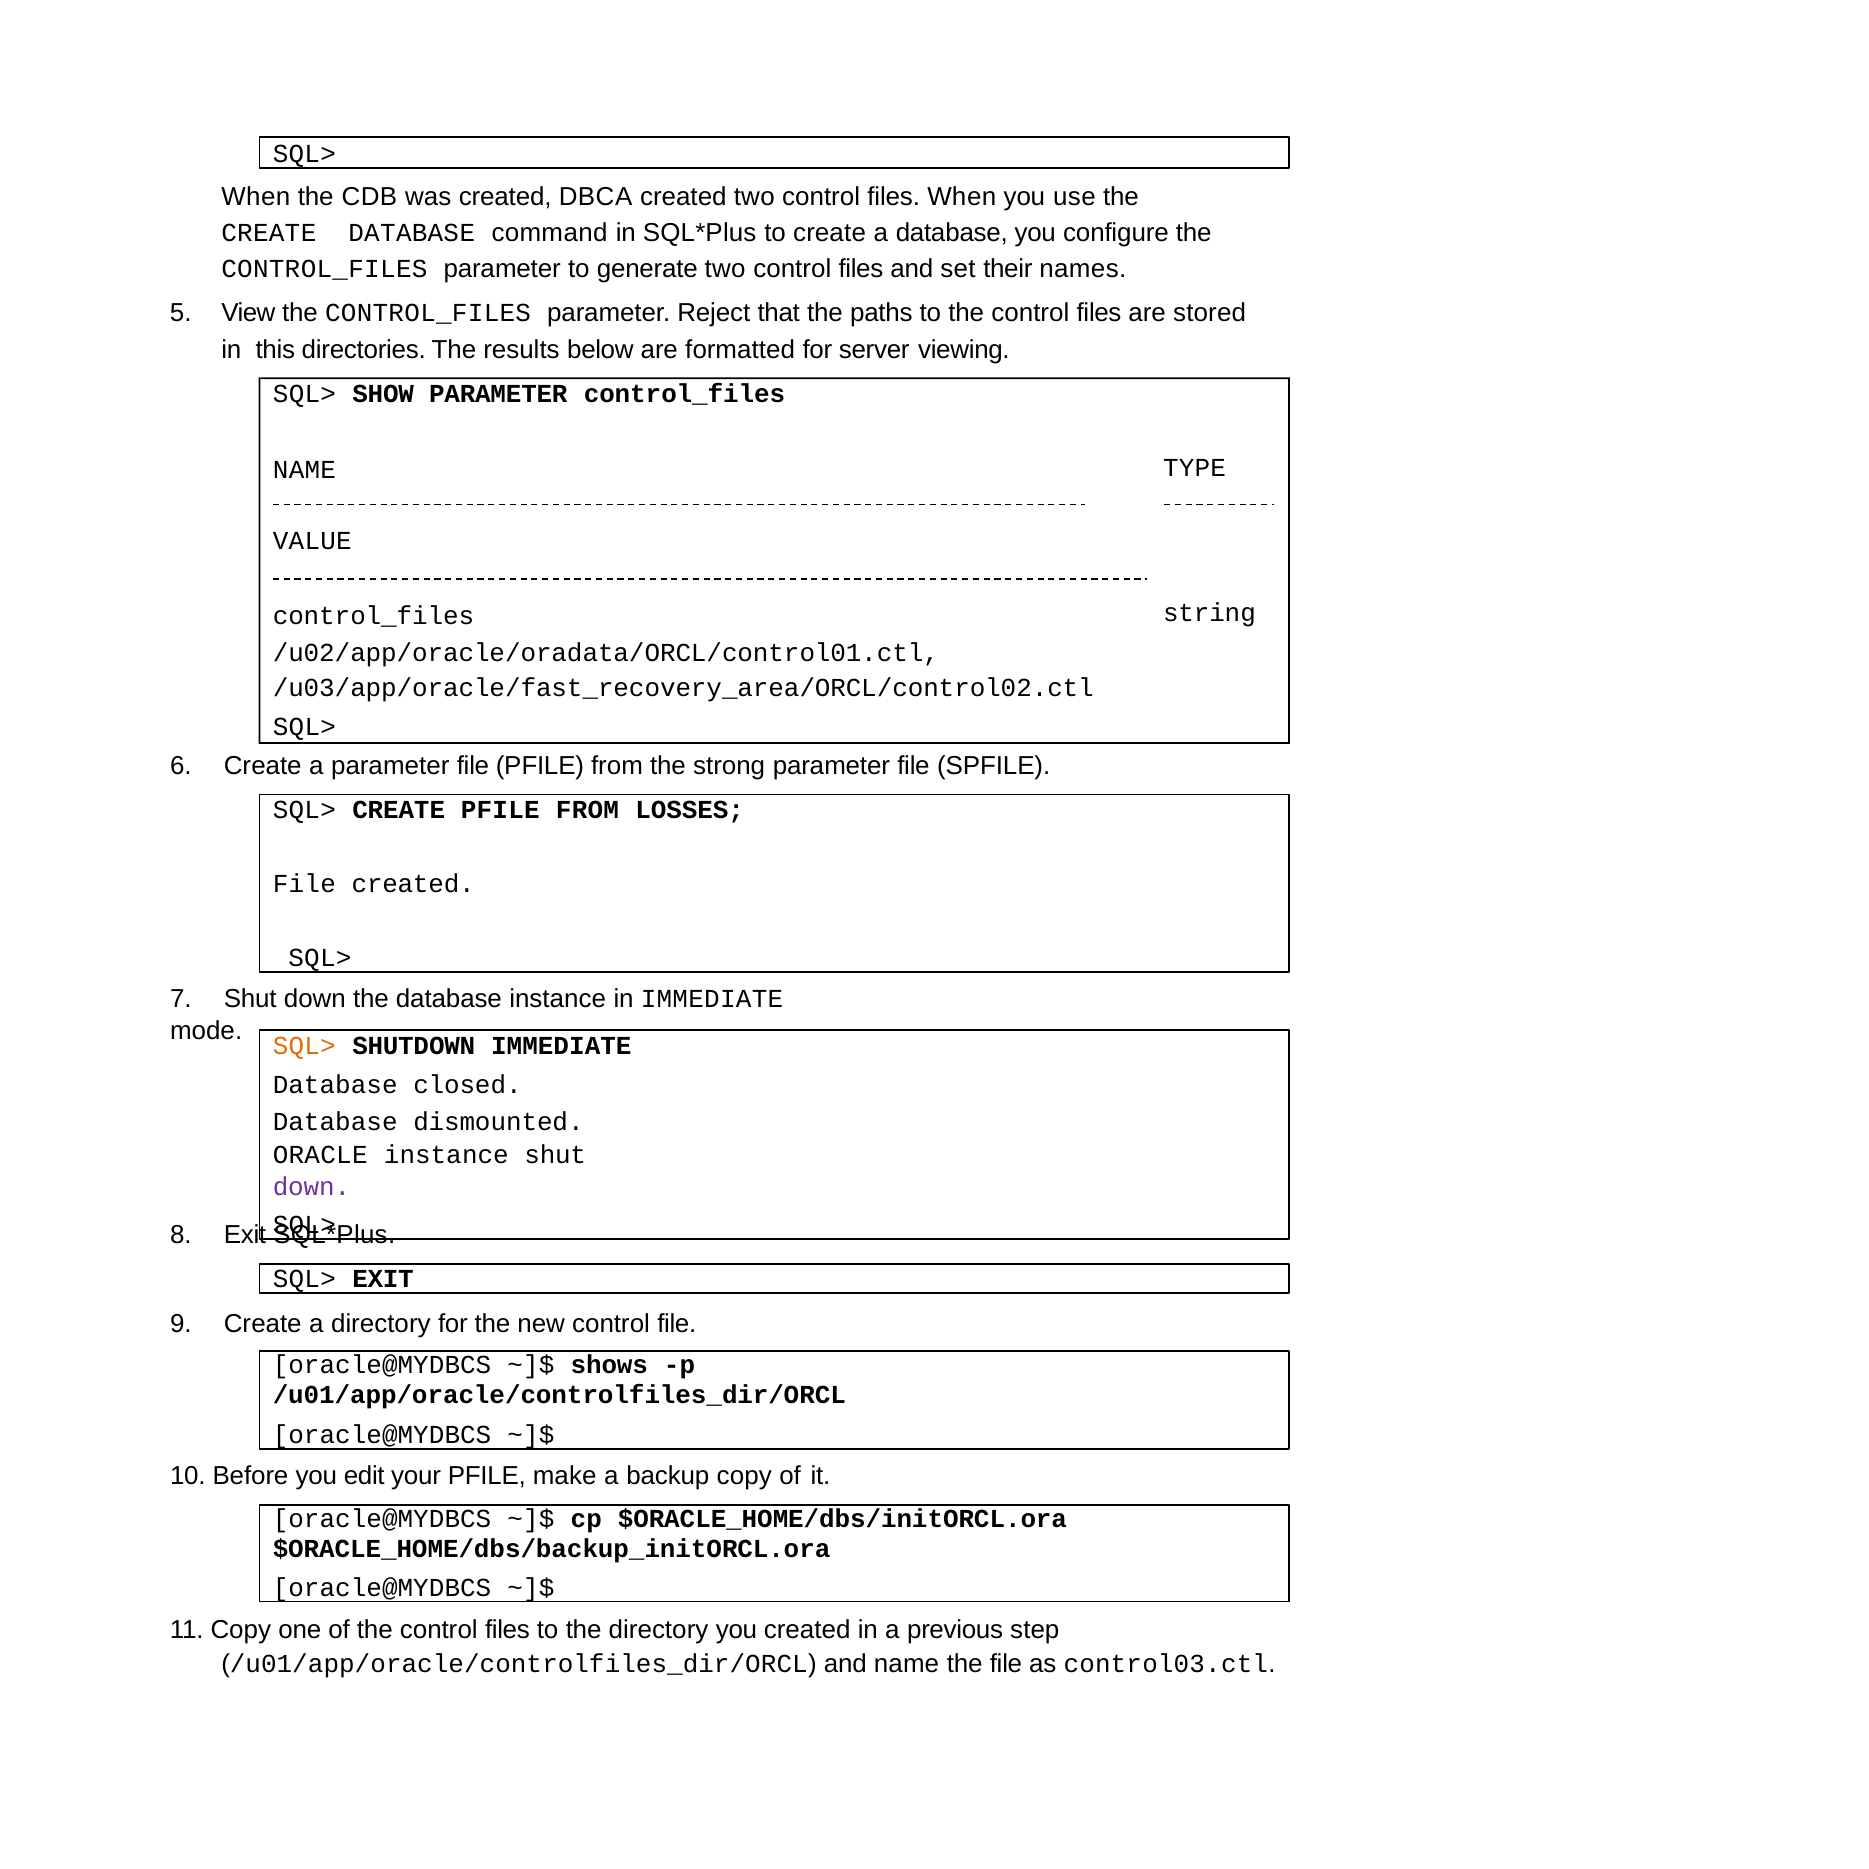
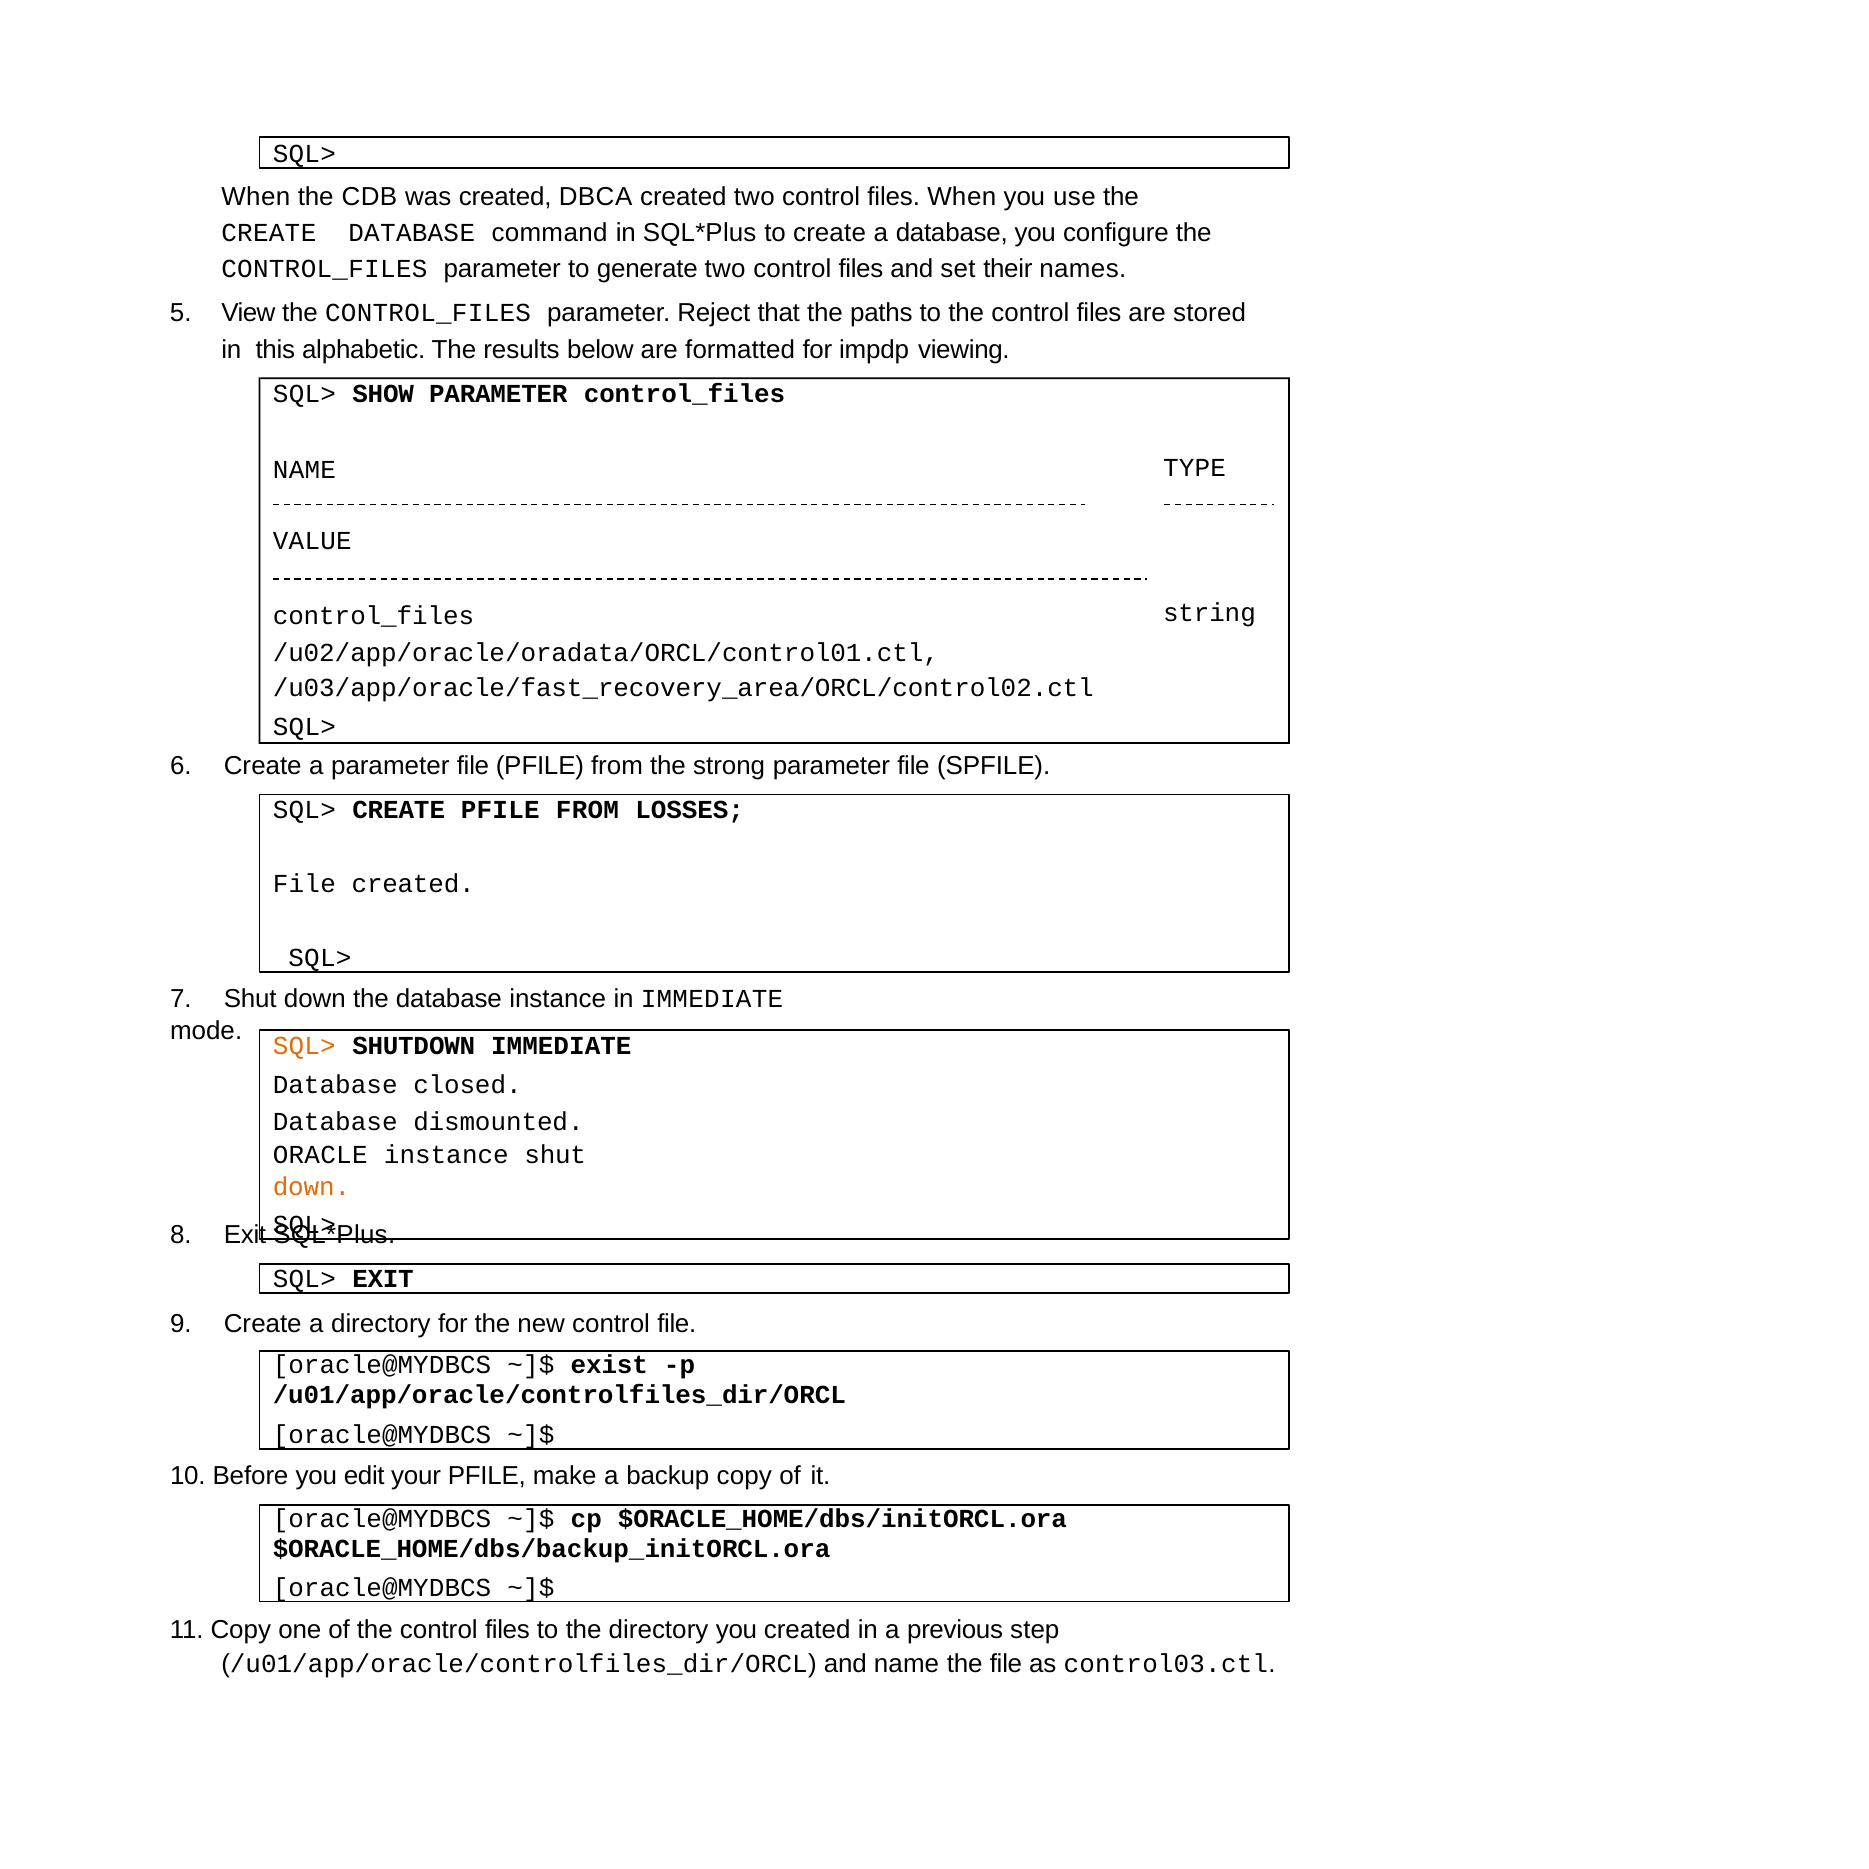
directories: directories -> alphabetic (364, 350)
server: server -> impdp (874, 350)
down colour: purple -> orange (311, 1186)
shows: shows -> exist (609, 1365)
